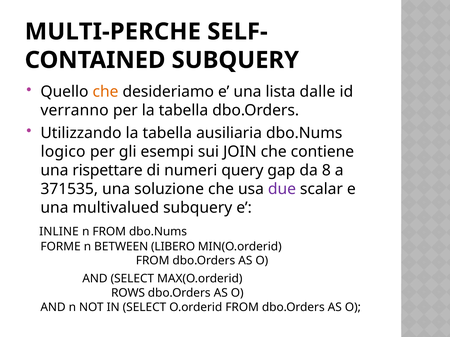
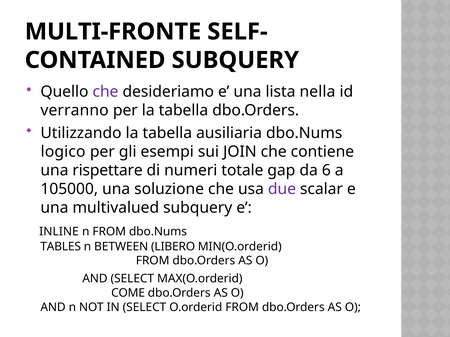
MULTI-PERCHE: MULTI-PERCHE -> MULTI-FRONTE (113, 32)
che colour: orange -> purple (106, 92)
dalle: dalle -> nella (317, 92)
query: query -> totale (242, 171)
8: 8 -> 6 (326, 171)
371535: 371535 -> 105000 (69, 189)
FORME: FORME -> TABLES (61, 247)
ROWS: ROWS -> COME (128, 293)
